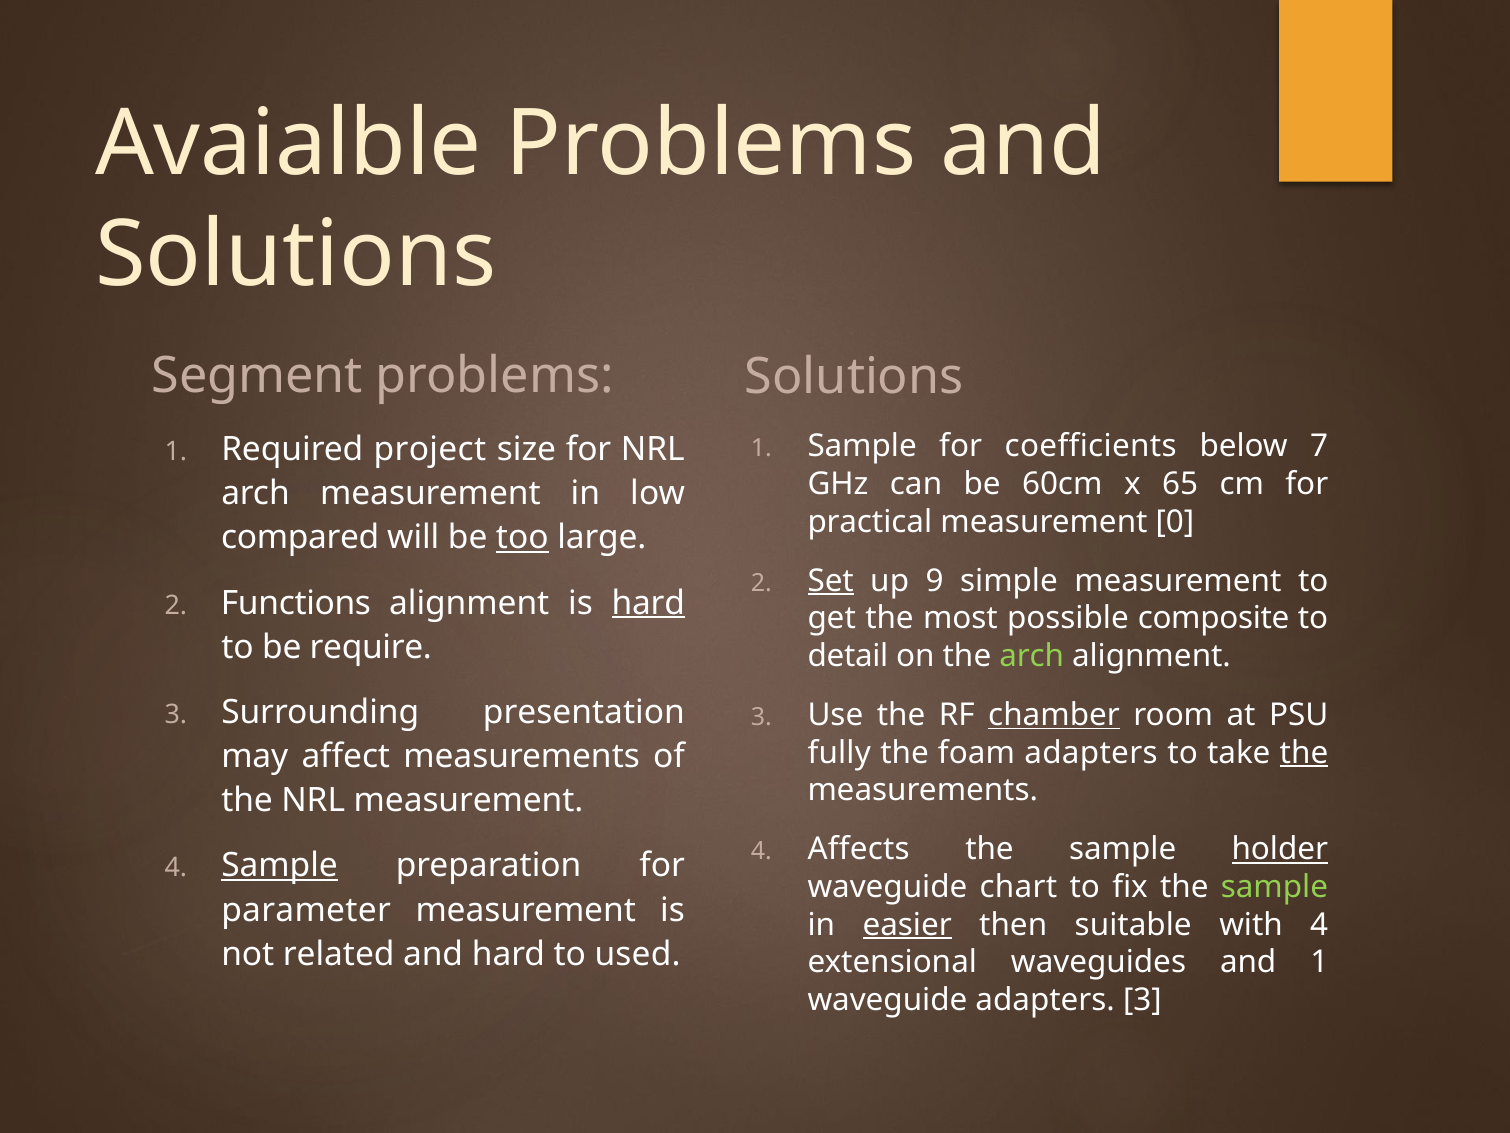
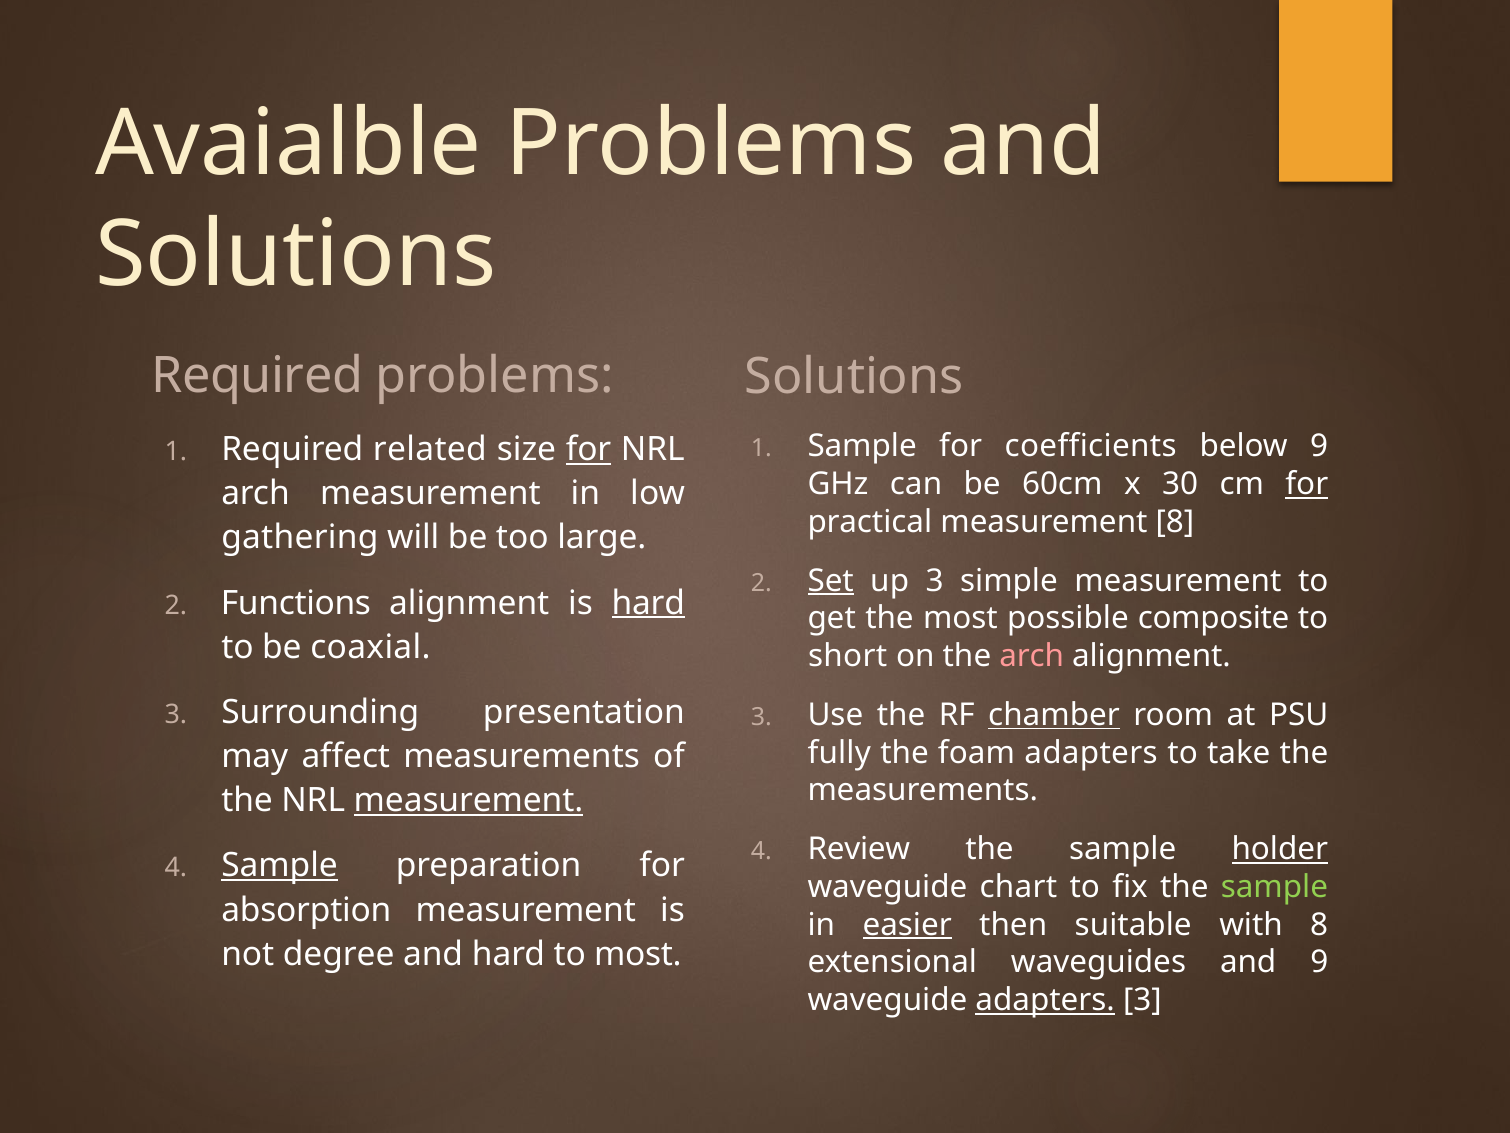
Segment: Segment -> Required (257, 376)
below 7: 7 -> 9 (1319, 446)
project: project -> related (430, 449)
for underline: none -> present (589, 449)
65: 65 -> 30 (1180, 484)
for underline: none -> present (1307, 484)
measurement 0: 0 -> 8 (1175, 522)
compared: compared -> gathering (300, 538)
too underline: present -> none (522, 538)
up 9: 9 -> 3 (935, 580)
require: require -> coaxial (370, 647)
detail: detail -> short (848, 656)
arch colour: light green -> pink (1032, 656)
the underline: present -> none (1304, 752)
measurement underline: none -> present (469, 800)
Affects: Affects -> Review (859, 849)
parameter: parameter -> absorption (306, 910)
with 4: 4 -> 8 (1319, 924)
related: related -> degree (339, 954)
to used: used -> most (638, 954)
and 1: 1 -> 9 (1319, 962)
adapters underline: none -> present (1045, 1000)
